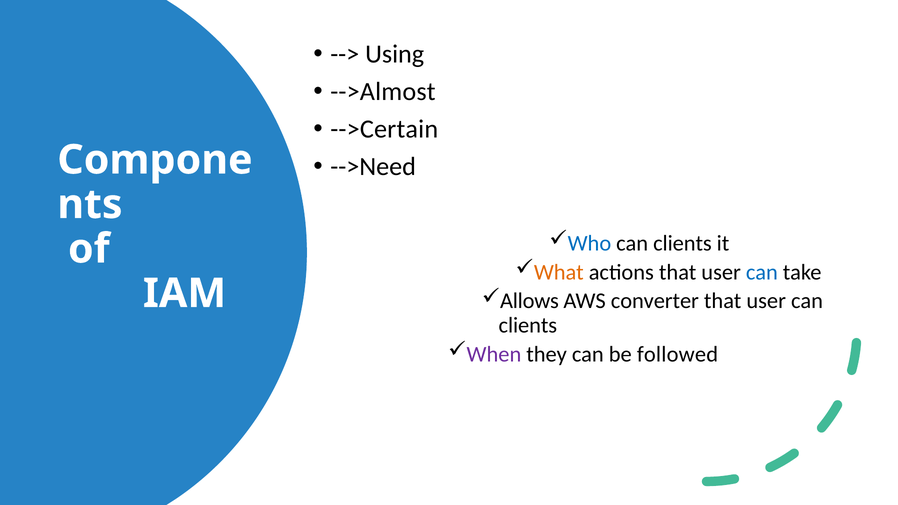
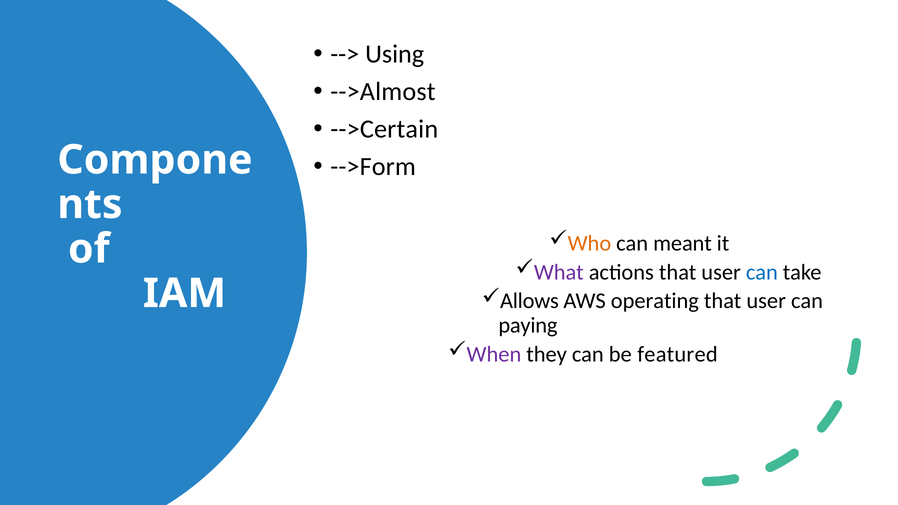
-->Need: -->Need -> -->Form (373, 167)
Who colour: blue -> orange (589, 243)
clients: clients -> meant (682, 243)
What colour: orange -> purple (559, 272)
converter: converter -> operating (655, 301)
clients: clients -> paying (528, 325)
followed: followed -> featured (677, 354)
